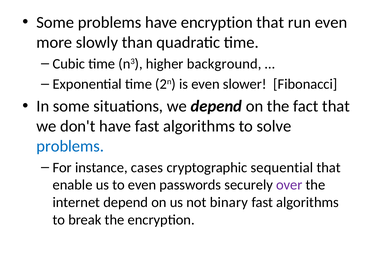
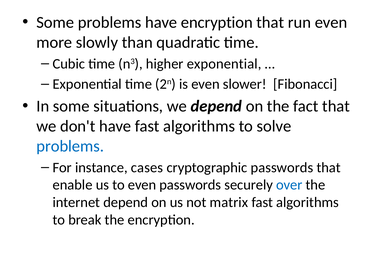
higher background: background -> exponential (224, 64)
cryptographic sequential: sequential -> passwords (282, 167)
over colour: purple -> blue (289, 185)
binary: binary -> matrix (229, 202)
